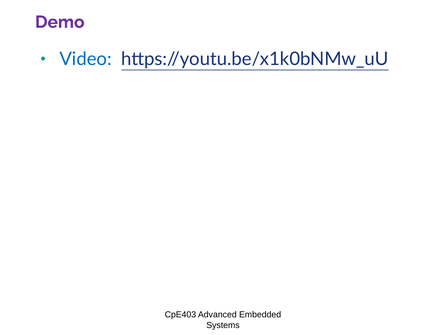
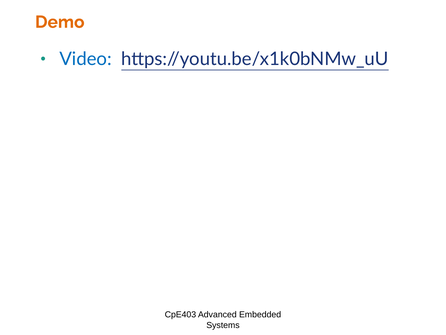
Demo colour: purple -> orange (60, 22)
